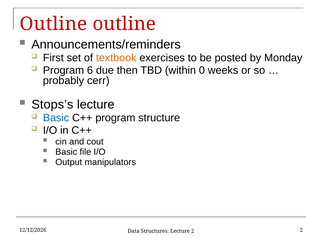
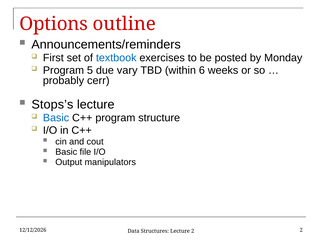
Outline: Outline -> Options (54, 24)
textbook colour: orange -> blue (116, 58)
6: 6 -> 5 (90, 70)
then: then -> vary (127, 70)
0: 0 -> 6 (202, 70)
